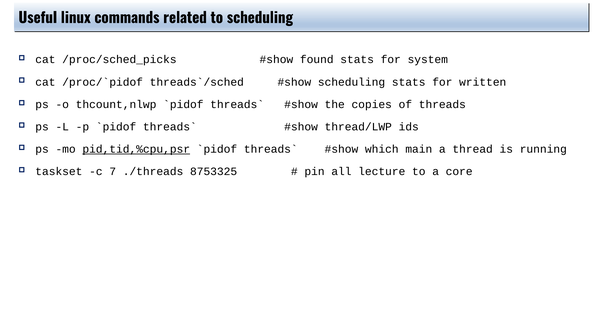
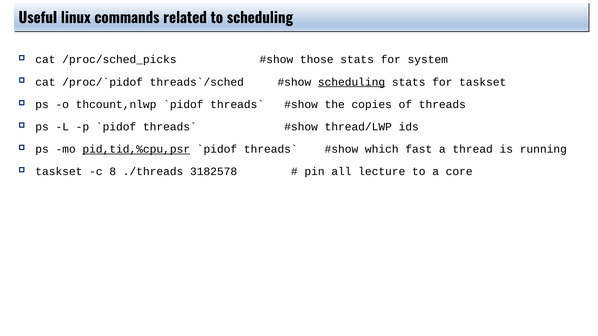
found: found -> those (317, 60)
scheduling underline: none -> present (352, 82)
for written: written -> taskset (483, 82)
main: main -> fast (419, 149)
7: 7 -> 8 (113, 172)
8753325: 8753325 -> 3182578 (214, 172)
